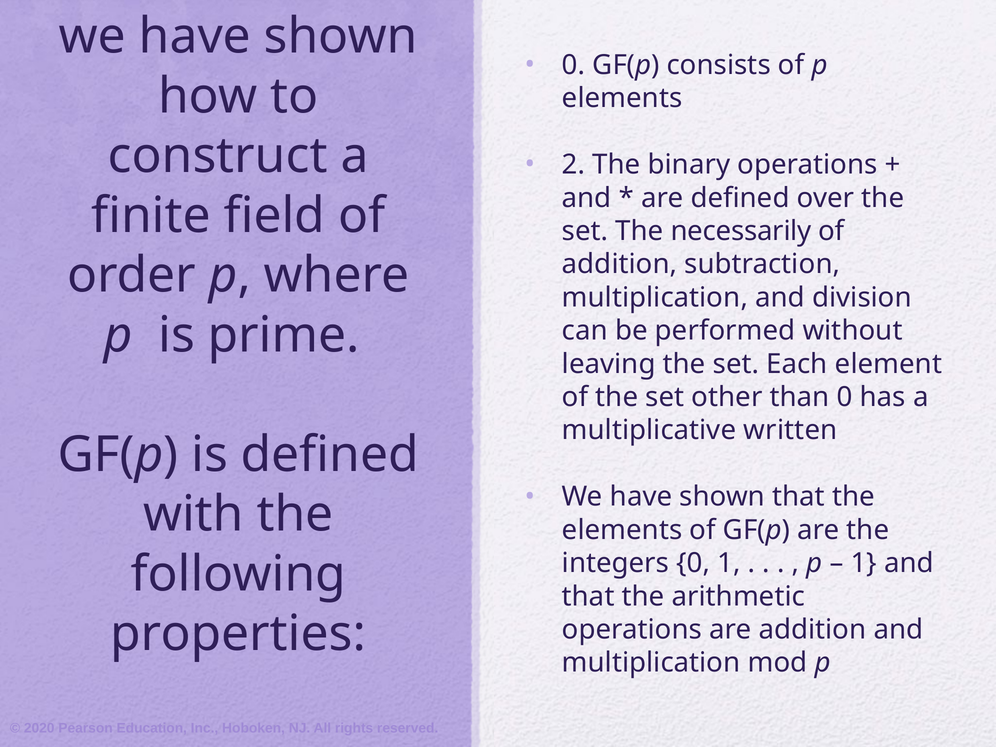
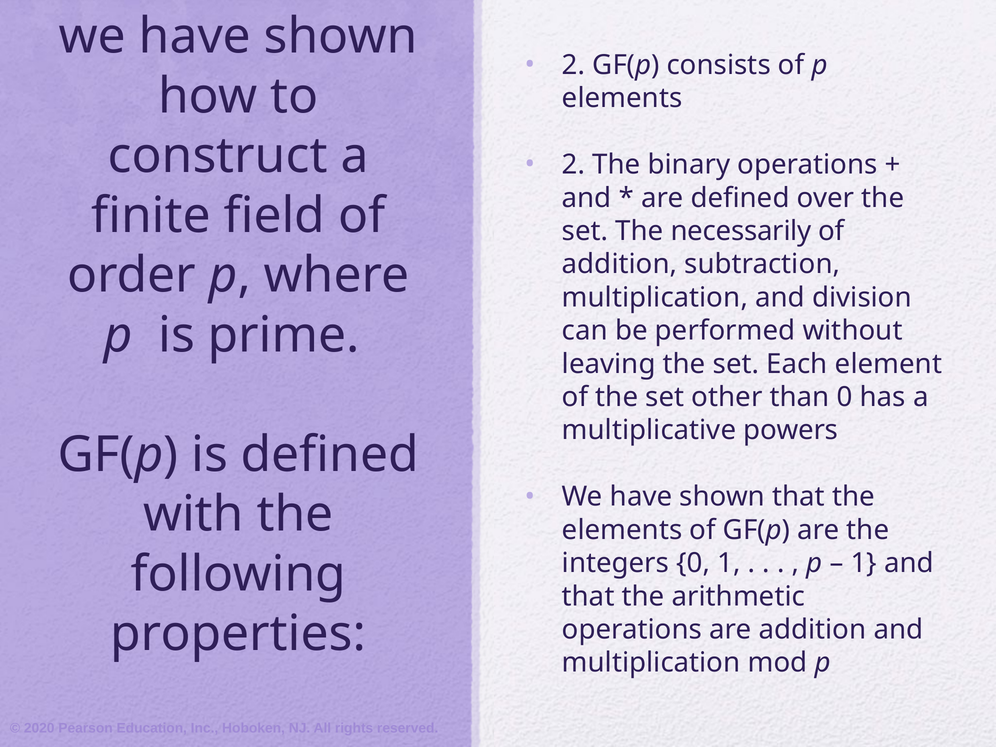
0: 0 -> 2 (574, 65)
written: written -> powers (791, 430)
